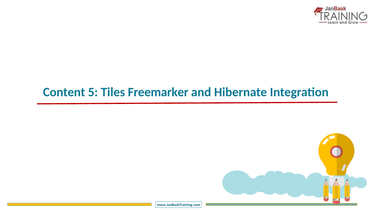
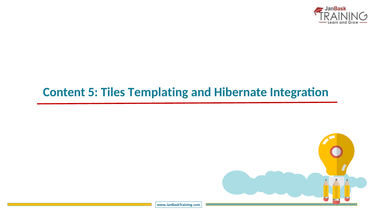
Freemarker: Freemarker -> Templating (158, 92)
